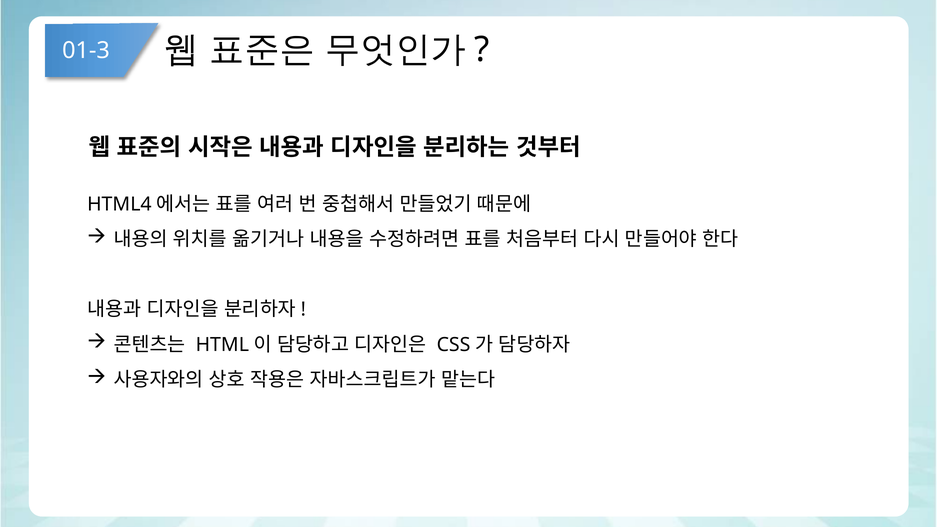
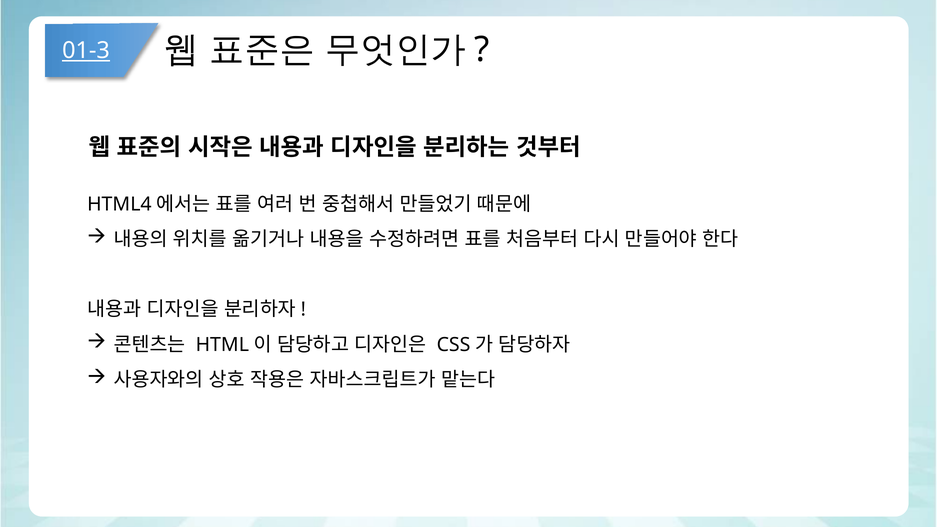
01-3 underline: none -> present (86, 51)
